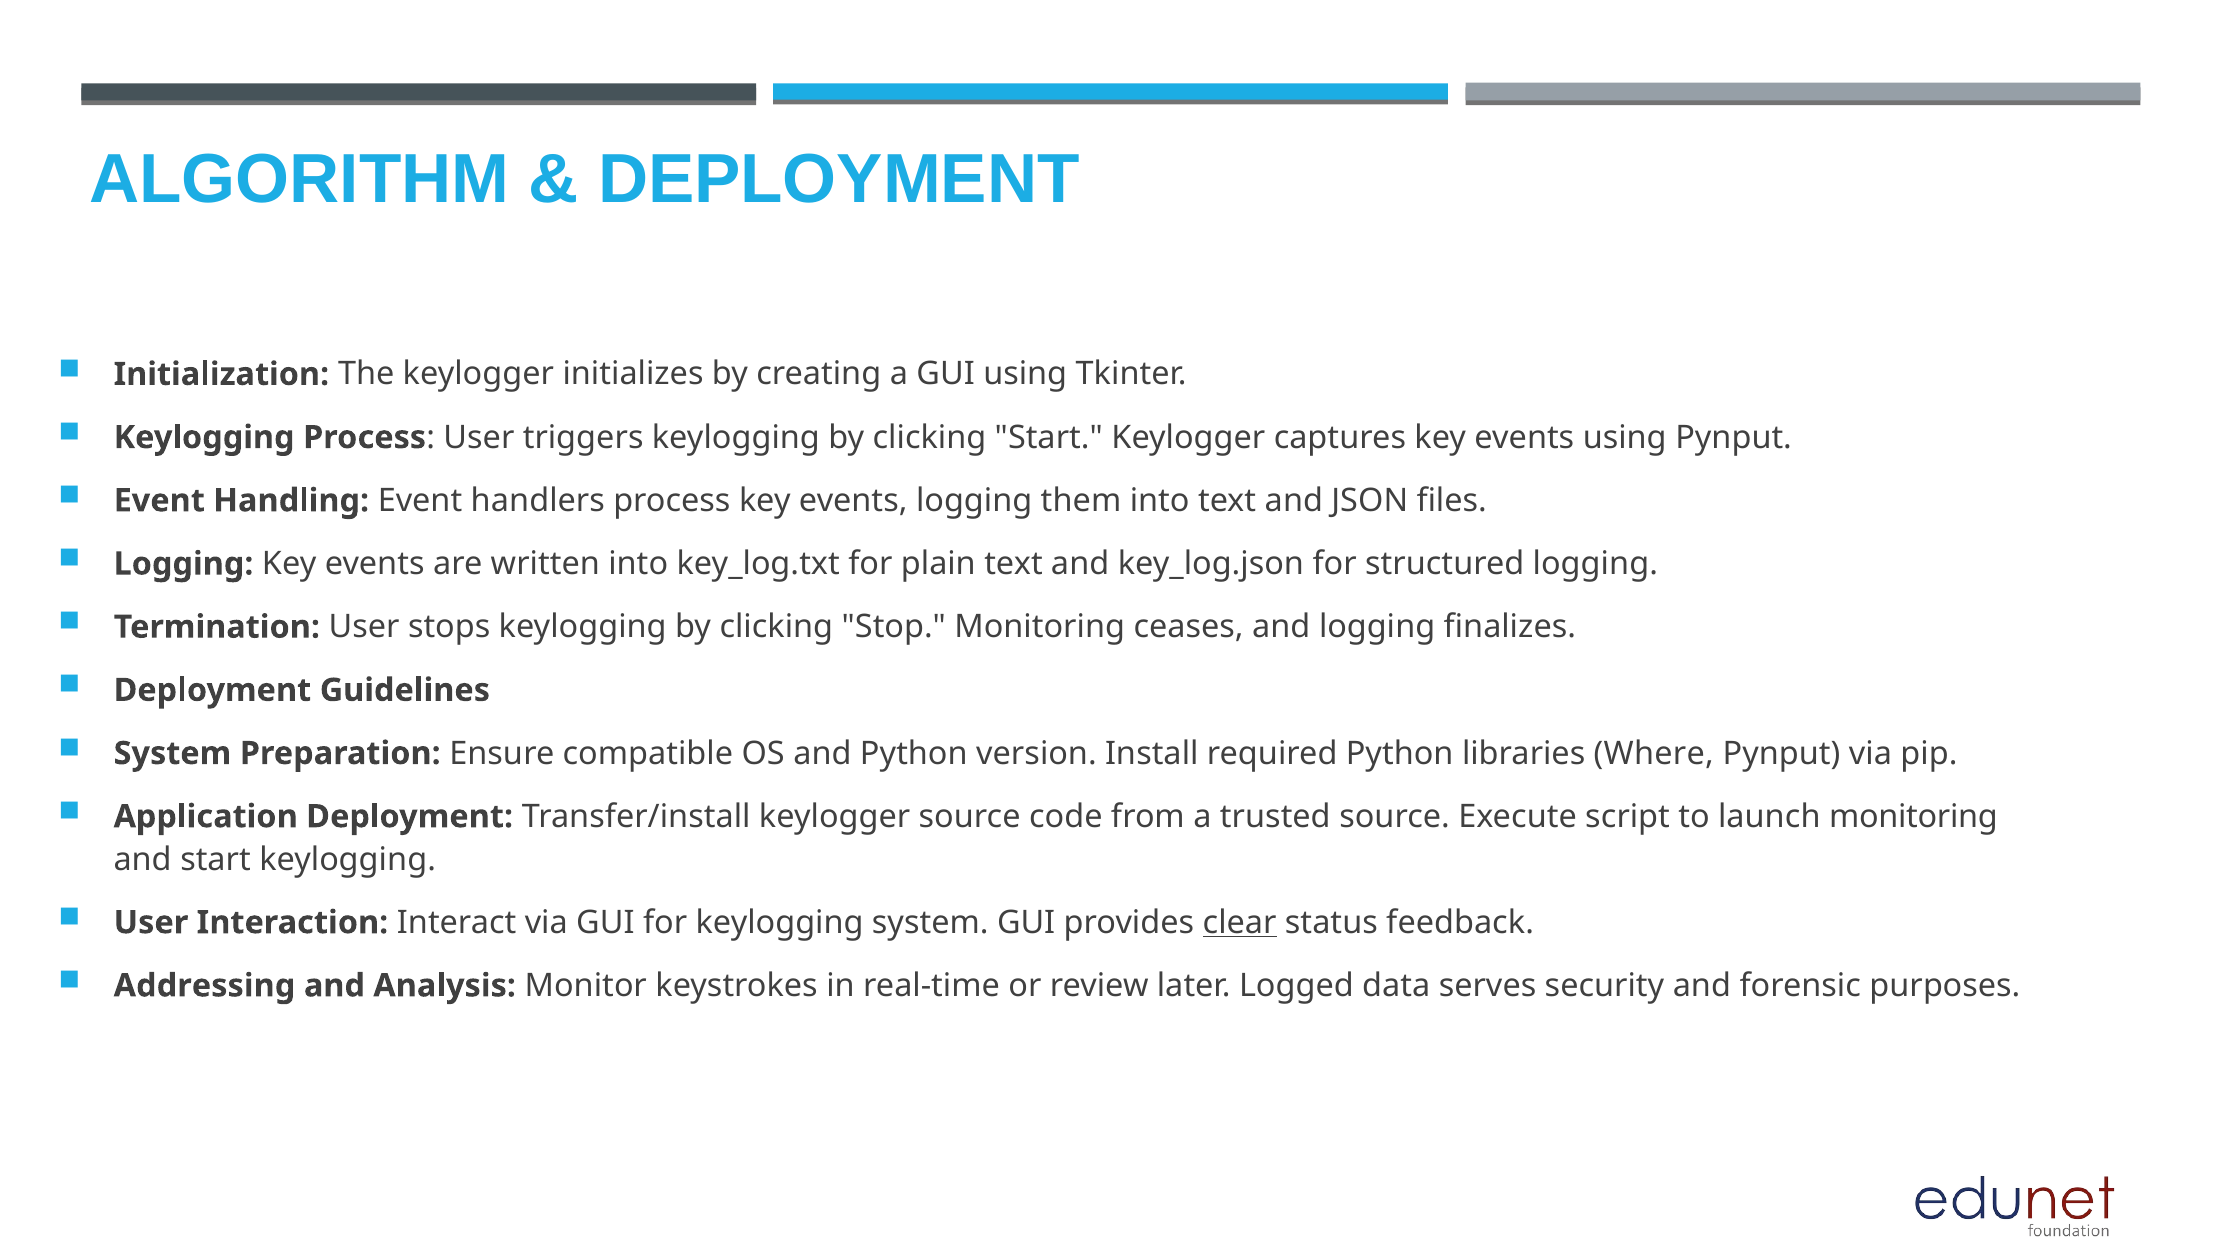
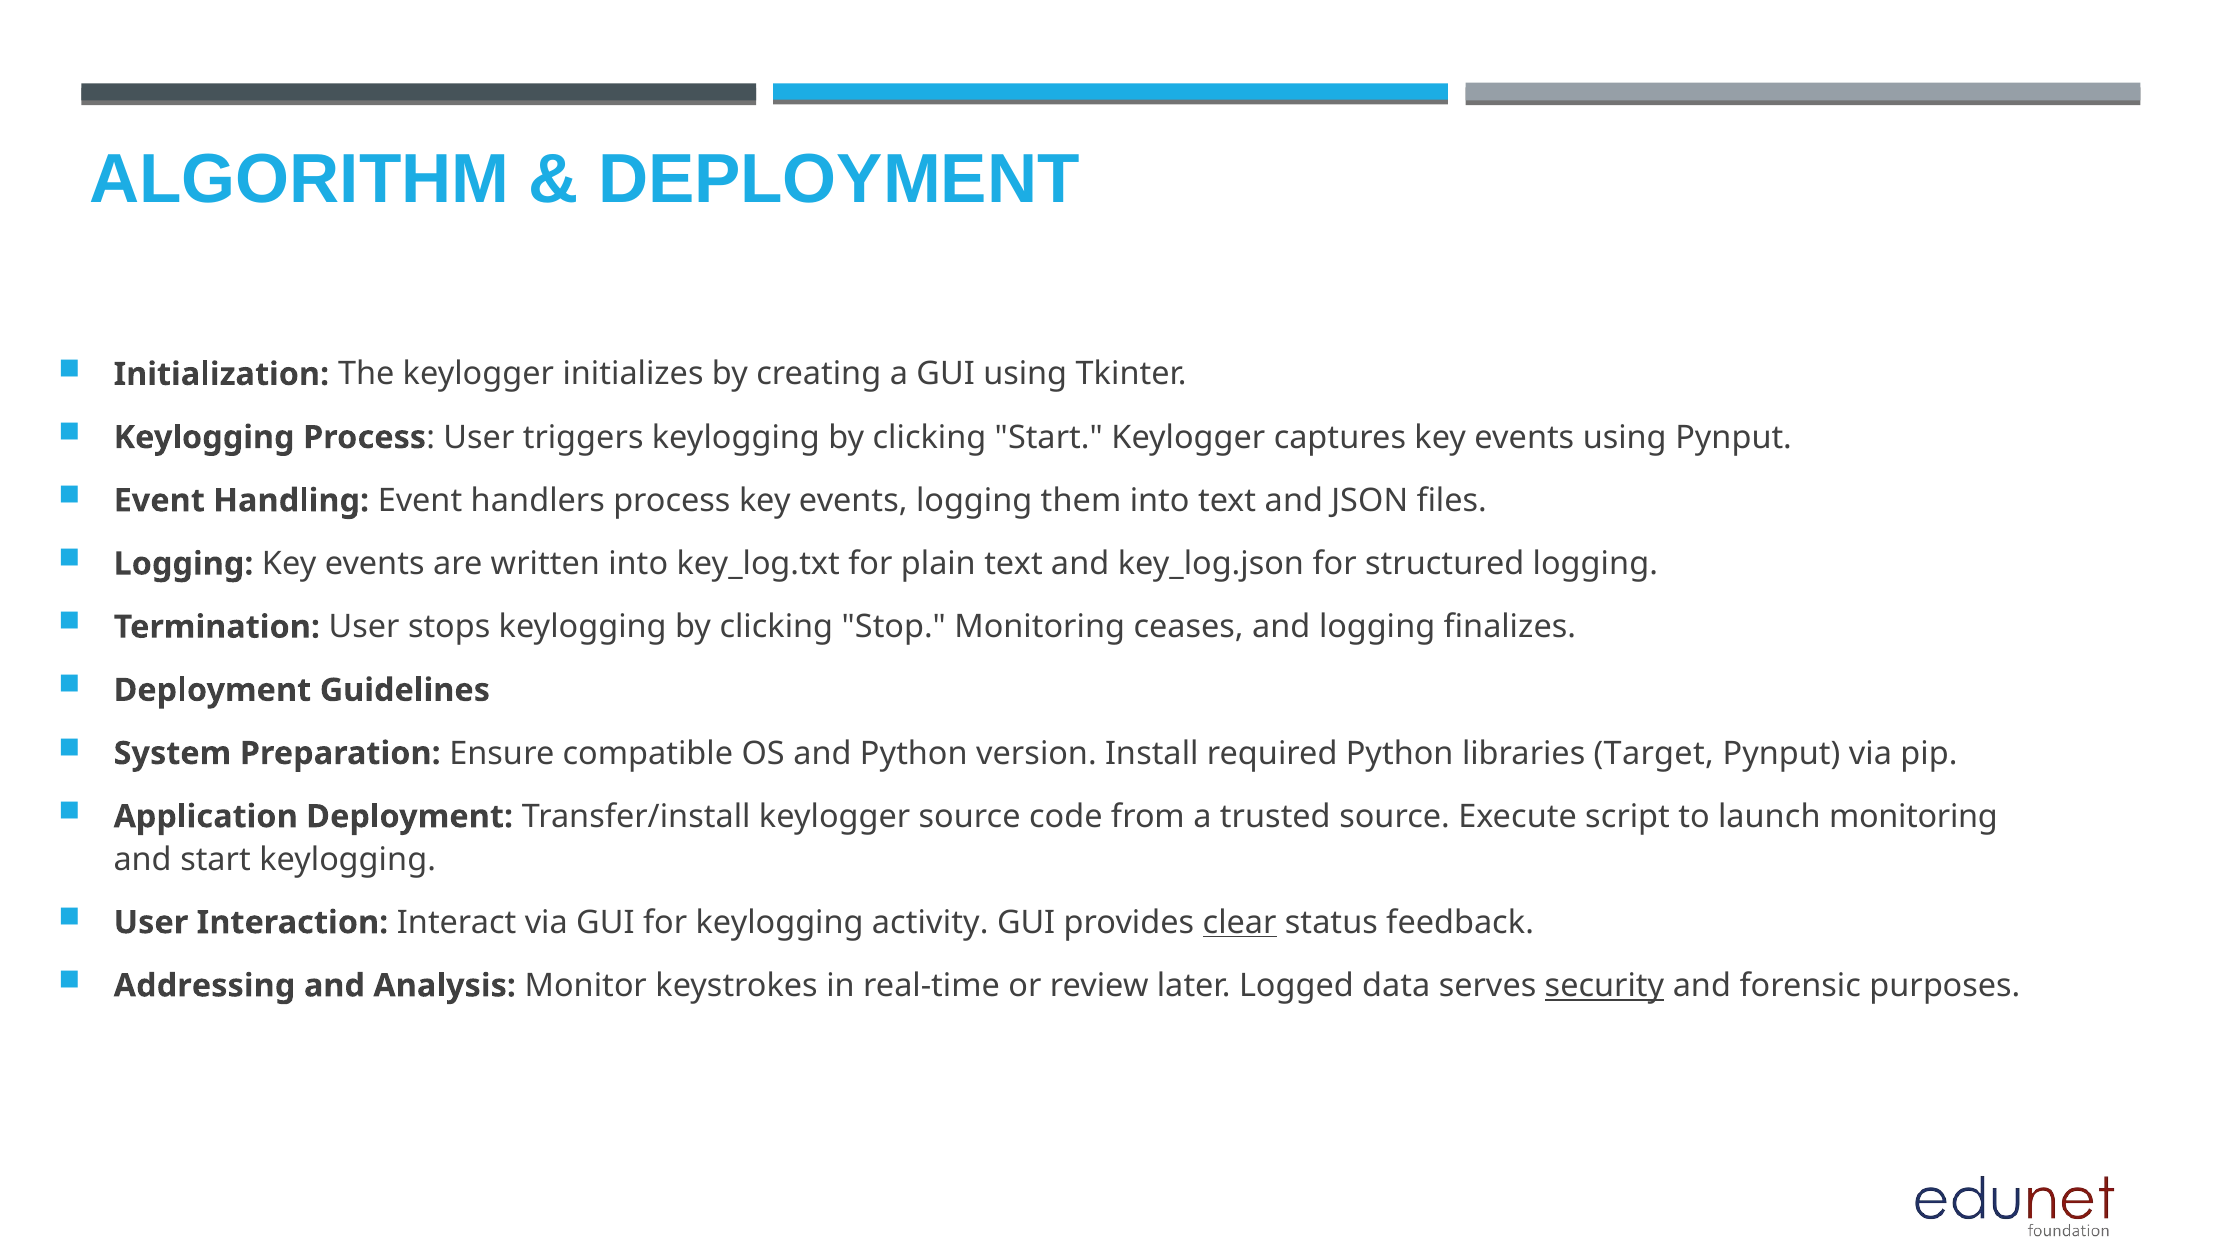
Where: Where -> Target (1654, 753)
keylogging system: system -> activity (930, 922)
security underline: none -> present (1604, 986)
